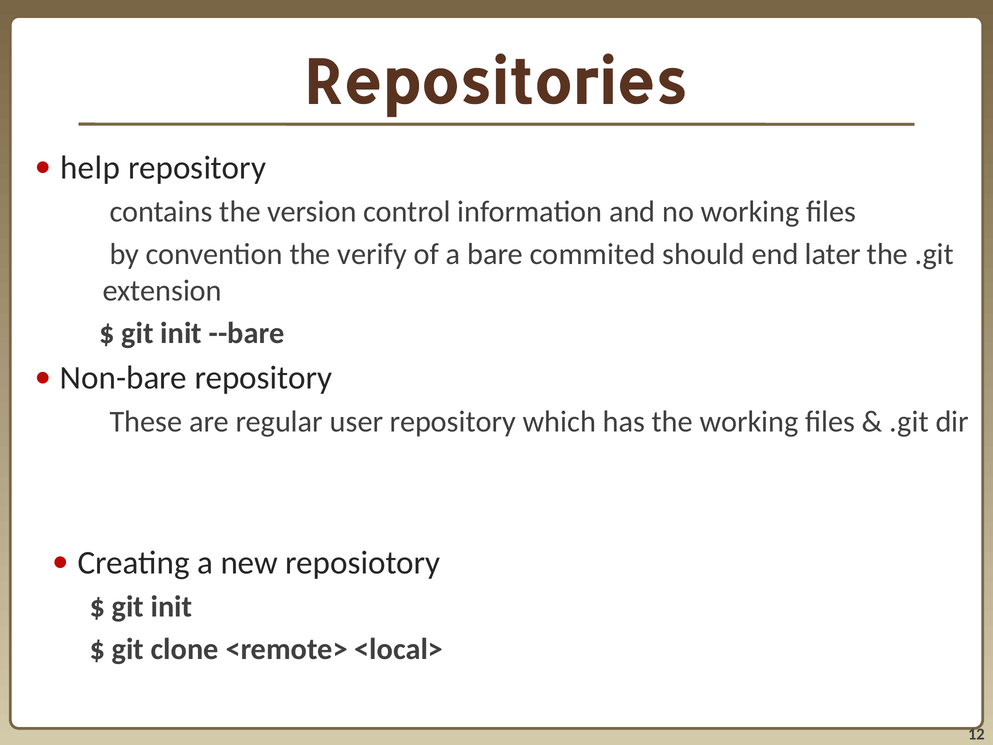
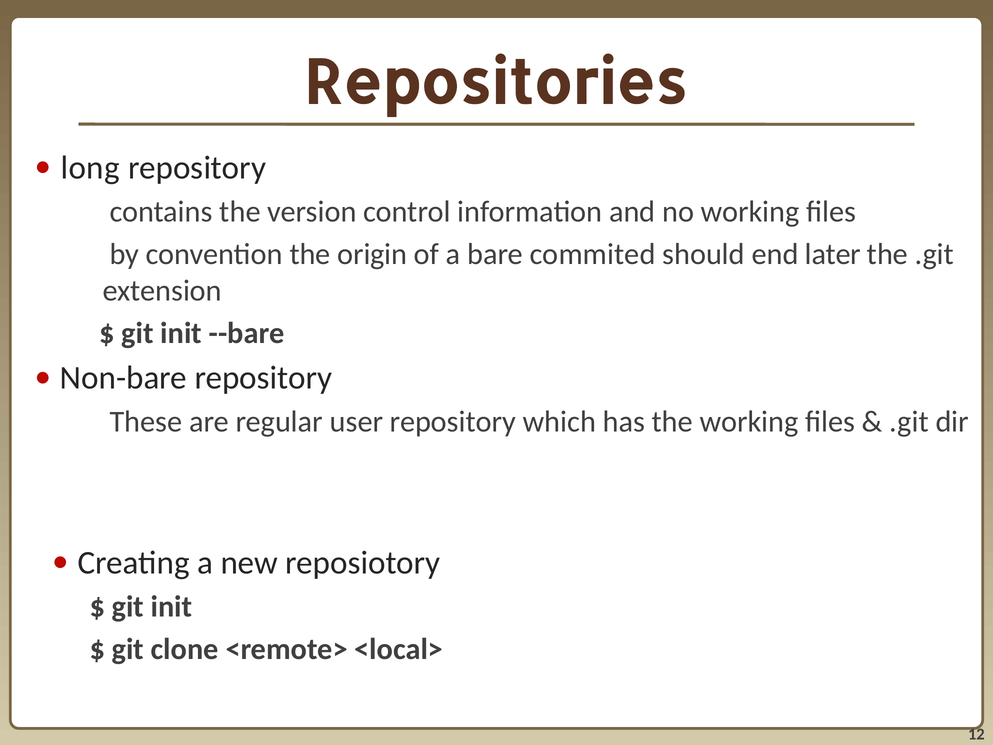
help: help -> long (90, 168)
verify: verify -> origin (372, 254)
